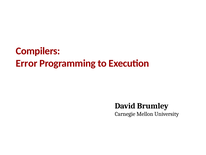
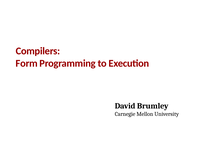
Error: Error -> Form (27, 63)
